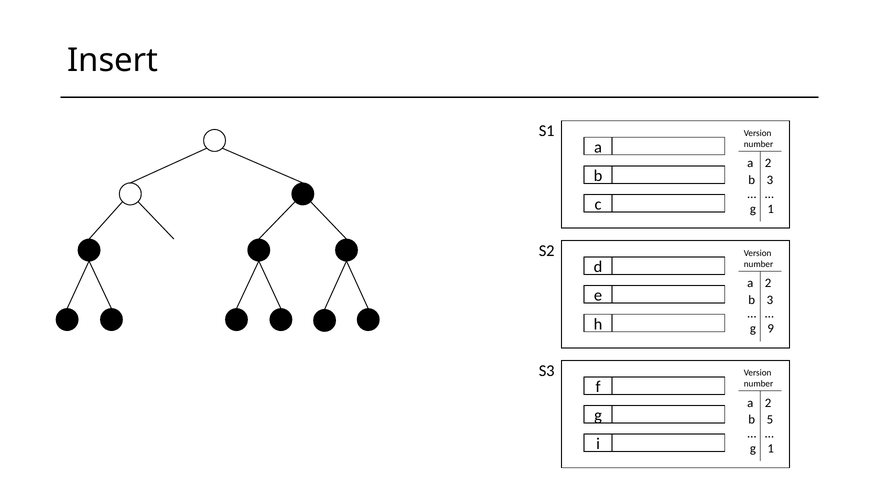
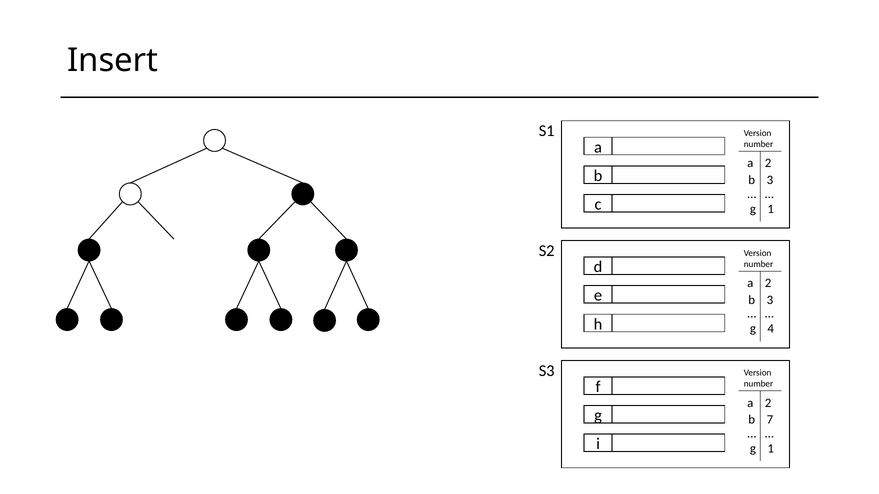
9: 9 -> 4 (771, 329)
5: 5 -> 7 (770, 420)
